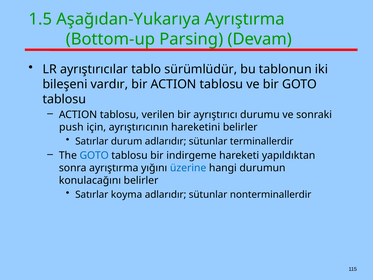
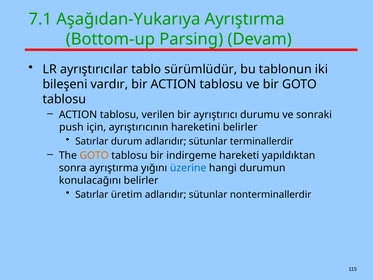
1.5: 1.5 -> 7.1 (40, 19)
GOTO colour: blue -> orange (94, 155)
koyma: koyma -> üretim (127, 194)
